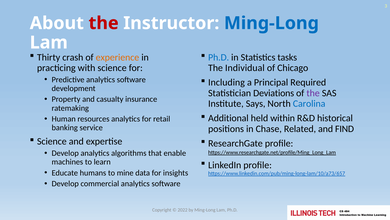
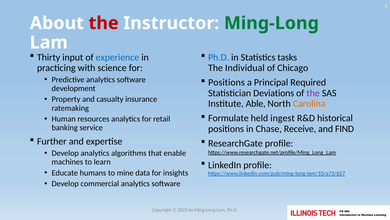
Ming-Long colour: blue -> green (271, 23)
crash: crash -> input (73, 57)
experience colour: orange -> blue (117, 57)
Including: Including -> Positions (226, 82)
Says: Says -> Able (256, 103)
Carolina colour: blue -> orange (309, 103)
Additional: Additional -> Formulate (228, 118)
within: within -> ingest (283, 118)
Related: Related -> Receive (300, 128)
Science: Science -> Further (52, 141)
